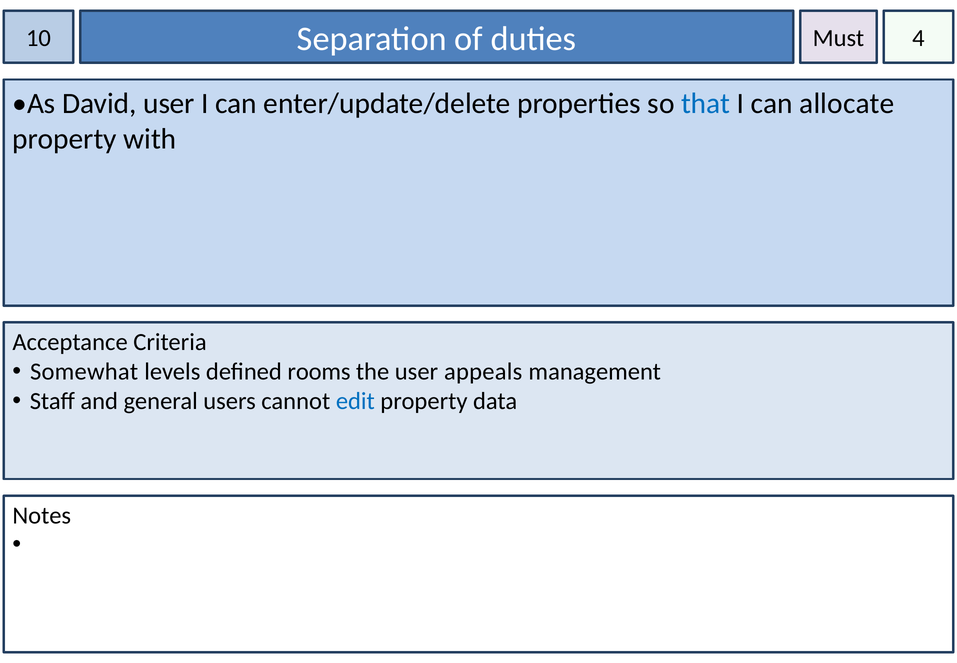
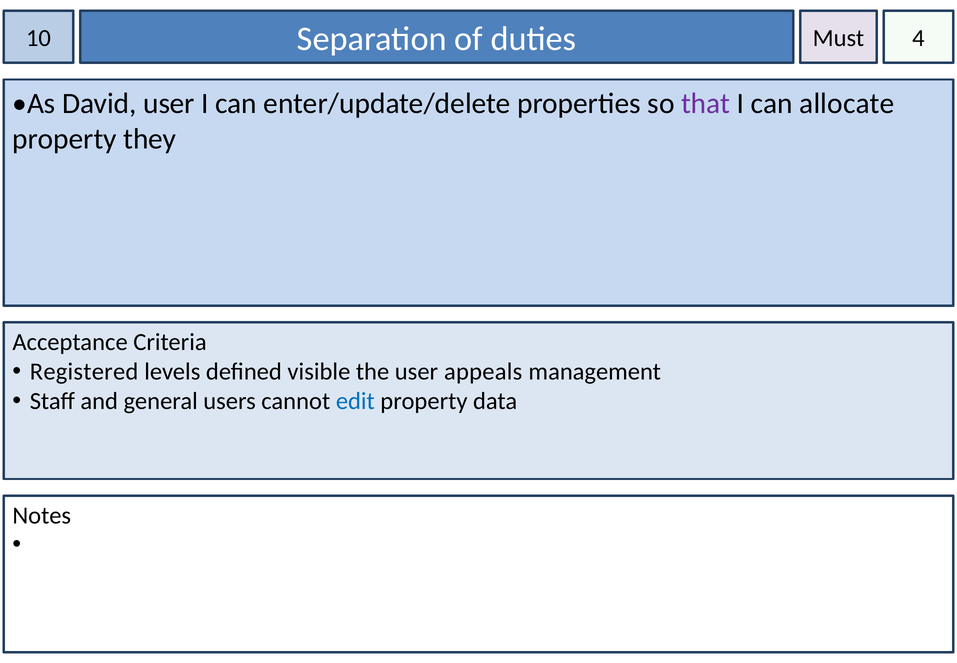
that colour: blue -> purple (706, 104)
with: with -> they (150, 139)
Somewhat: Somewhat -> Registered (84, 372)
rooms: rooms -> visible (319, 372)
